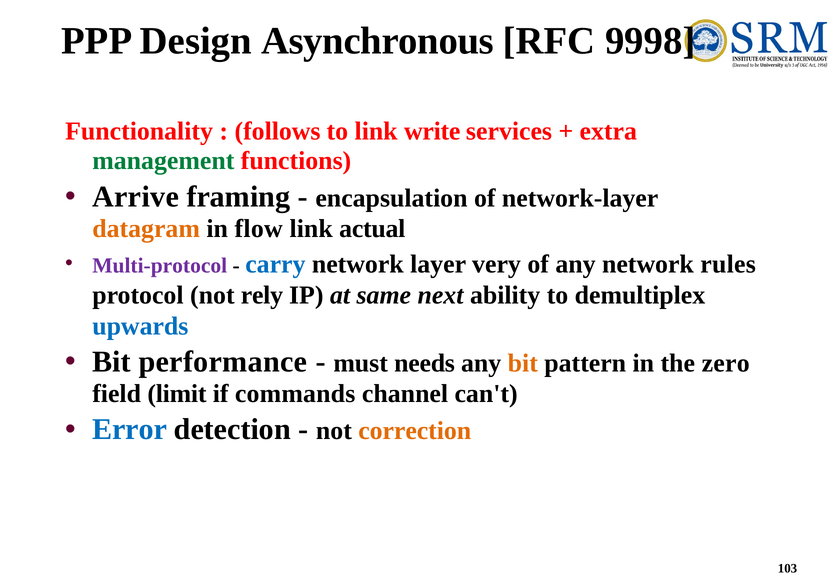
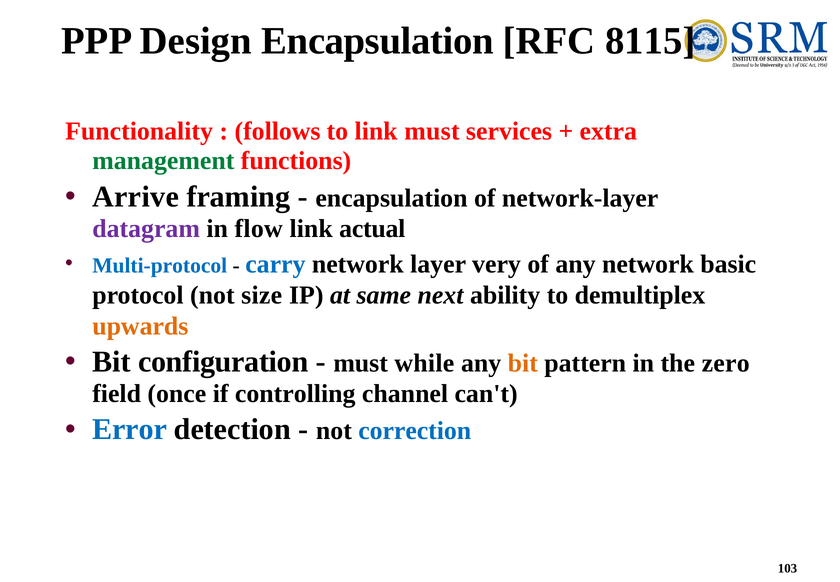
Design Asynchronous: Asynchronous -> Encapsulation (377, 41)
9998: 9998 -> 8115 (650, 41)
link write: write -> must (432, 131)
datagram colour: orange -> purple (146, 229)
Multi-protocol colour: purple -> blue (160, 266)
rules: rules -> basic (728, 264)
rely: rely -> size (262, 295)
upwards colour: blue -> orange (140, 326)
performance: performance -> configuration (223, 361)
needs: needs -> while (424, 363)
limit: limit -> once (177, 393)
commands: commands -> controlling (295, 393)
correction colour: orange -> blue (415, 431)
